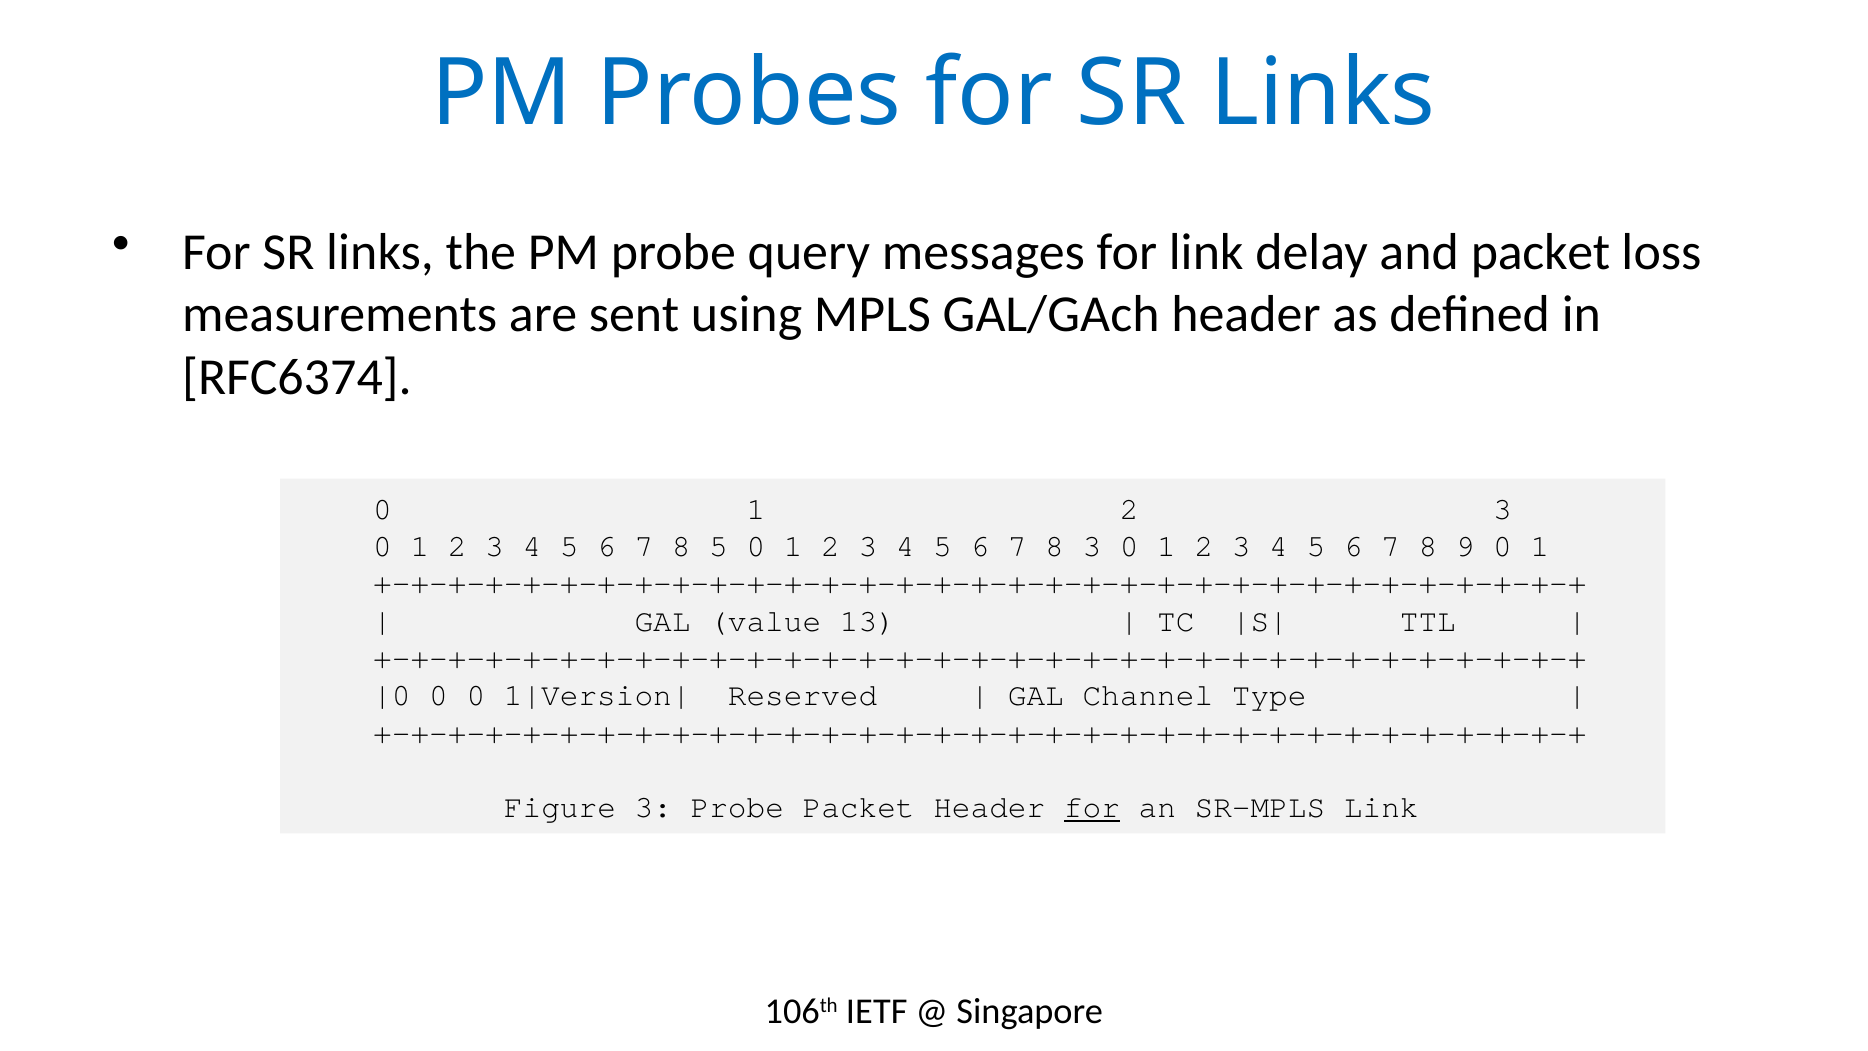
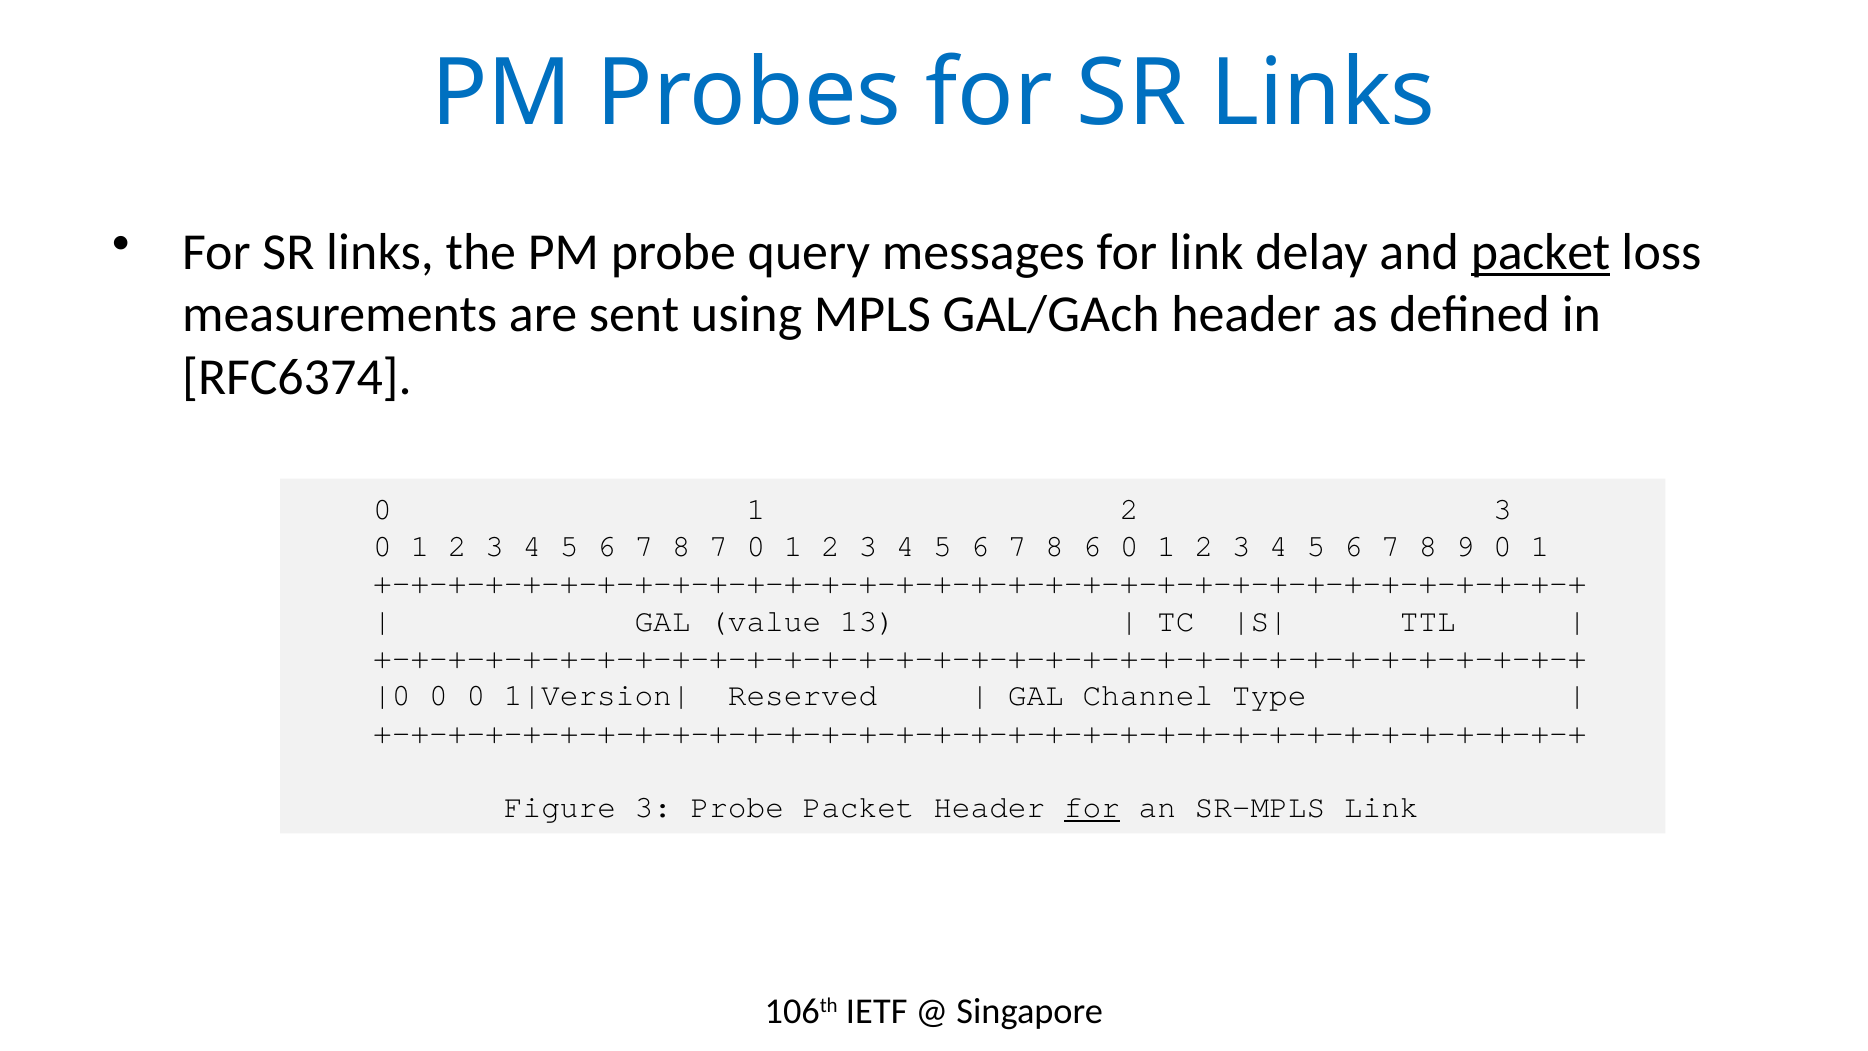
packet underline: none -> present (1540, 252)
8 5: 5 -> 7 (719, 546)
8 3: 3 -> 6 (1092, 546)
